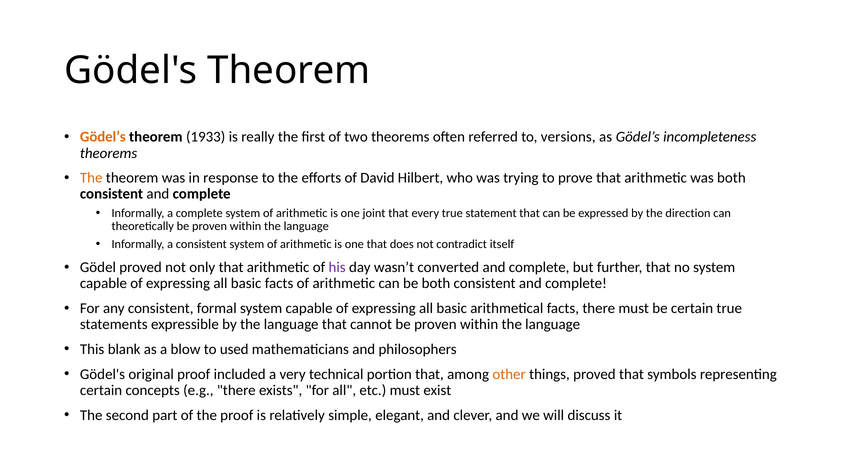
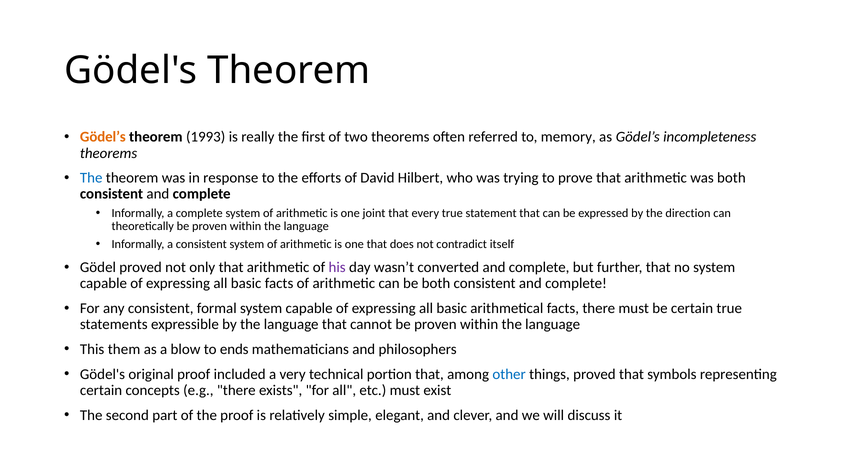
1933: 1933 -> 1993 (206, 137)
versions: versions -> memory (568, 137)
The colour: orange -> blue (91, 178)
blank: blank -> them (124, 350)
used: used -> ends (234, 350)
other colour: orange -> blue (509, 375)
